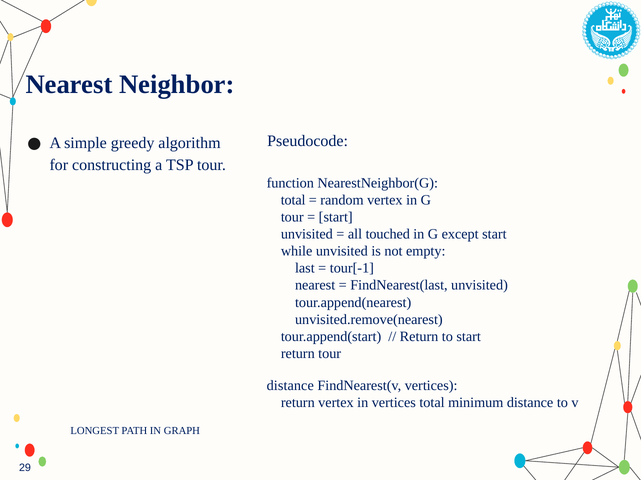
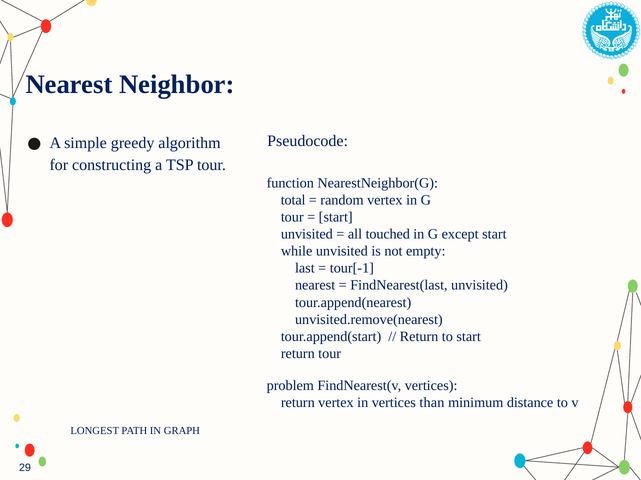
distance: distance -> problem (290, 386)
vertices total: total -> than (432, 403)
